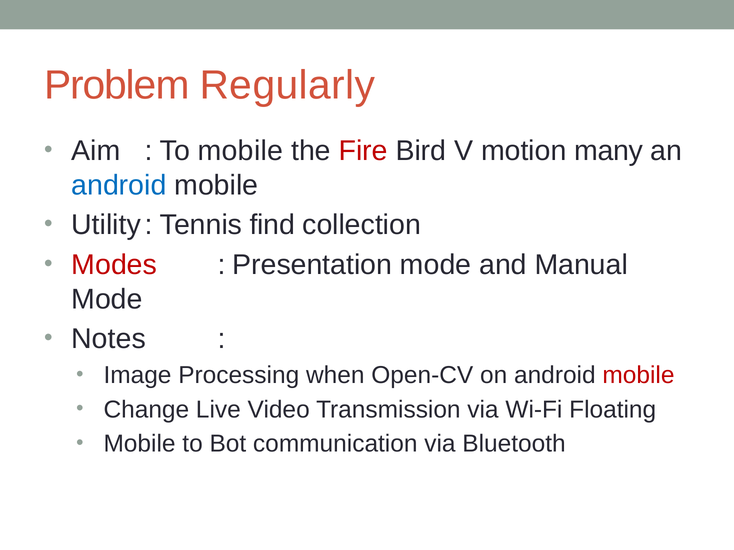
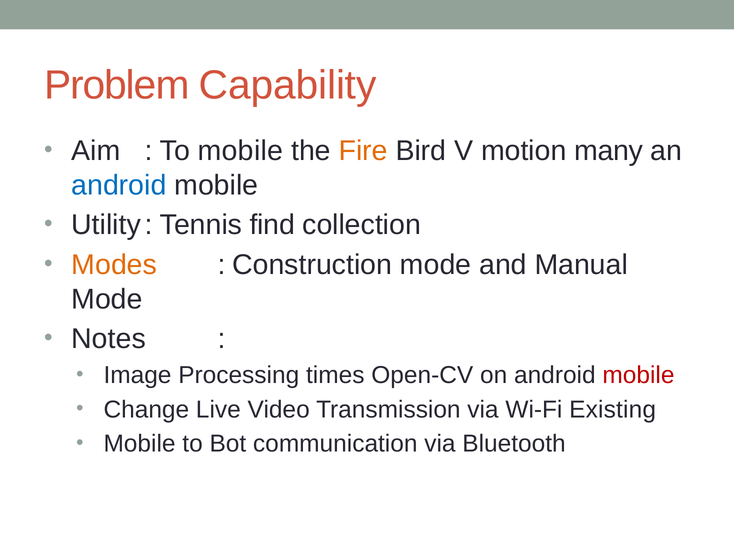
Regularly: Regularly -> Capability (288, 85)
Fire colour: red -> orange (363, 151)
Modes colour: red -> orange (114, 265)
Presentation: Presentation -> Construction (312, 265)
when: when -> times (335, 376)
Floating: Floating -> Existing (613, 410)
